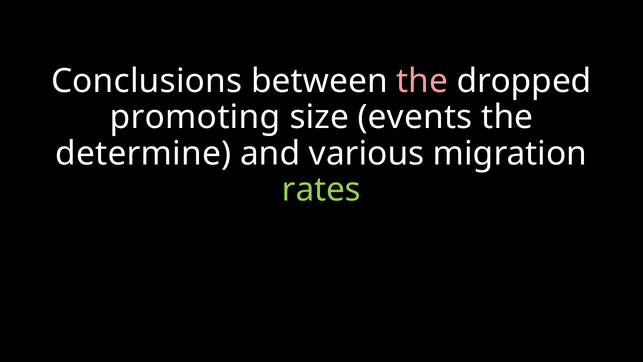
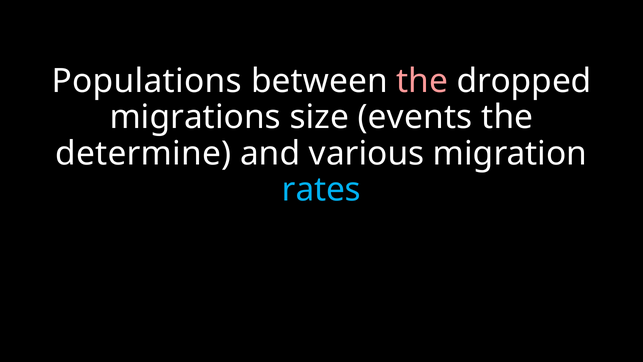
Conclusions: Conclusions -> Populations (147, 81)
promoting: promoting -> migrations (195, 117)
rates colour: light green -> light blue (322, 190)
